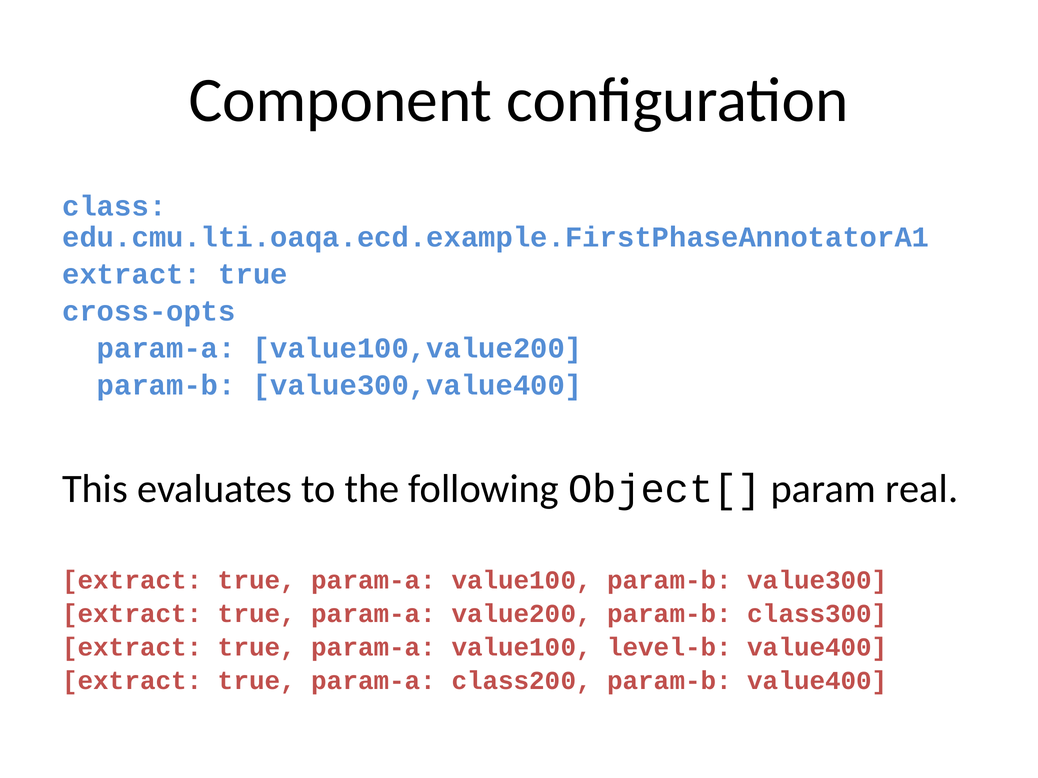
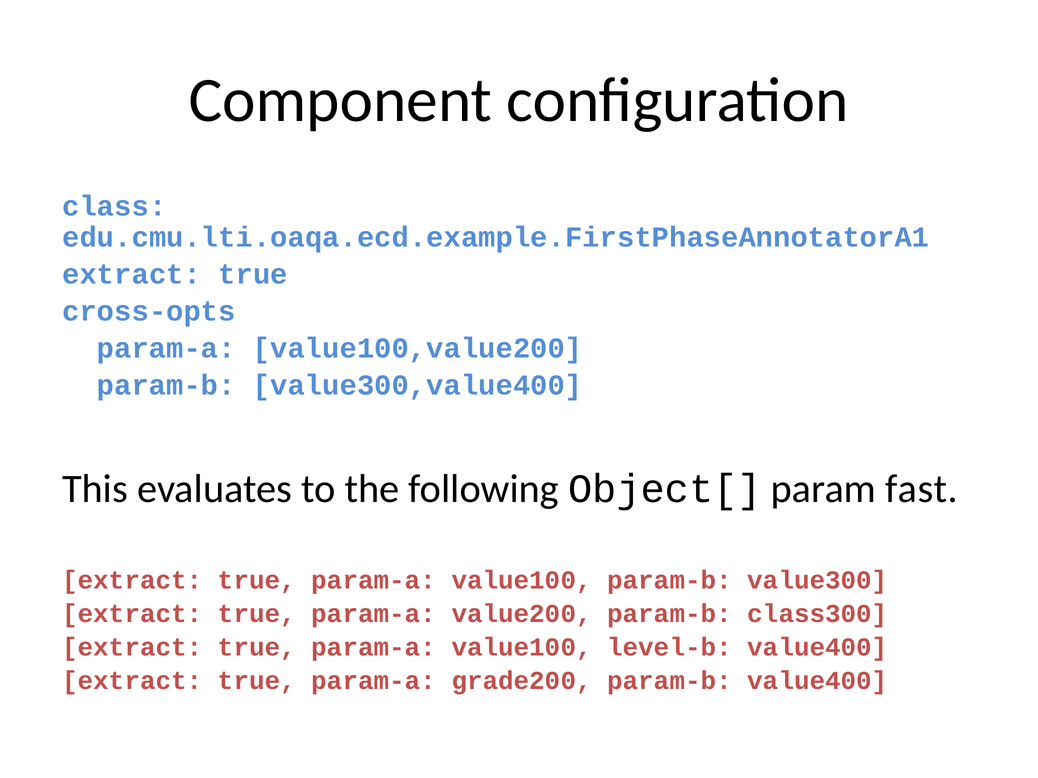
real: real -> fast (922, 489)
class200: class200 -> grade200 (522, 681)
